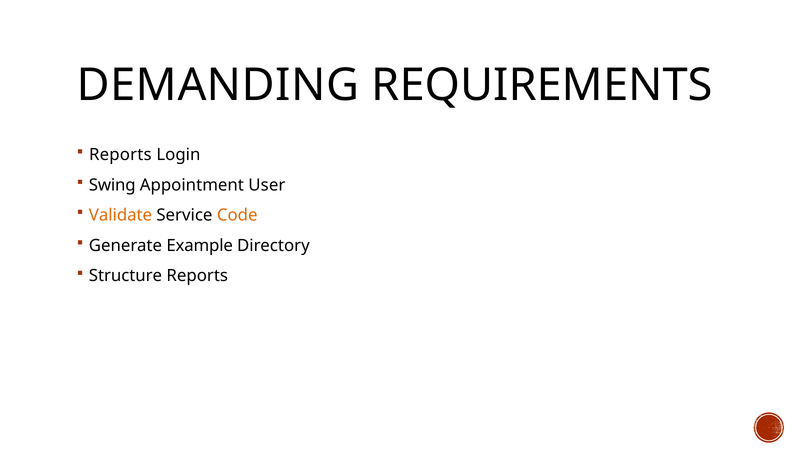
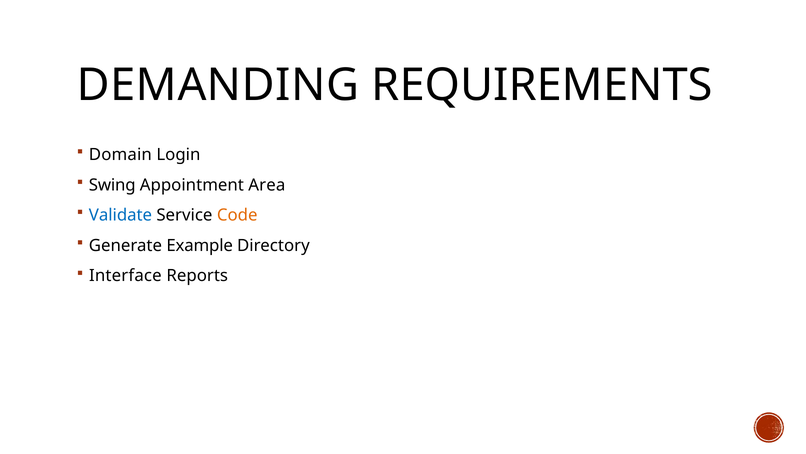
Reports: Reports -> Domain (120, 155)
User: User -> Area (267, 185)
Validate colour: orange -> blue (120, 215)
Structure: Structure -> Interface (125, 275)
